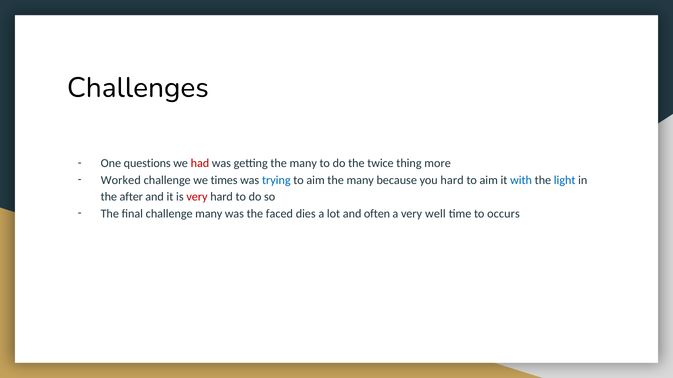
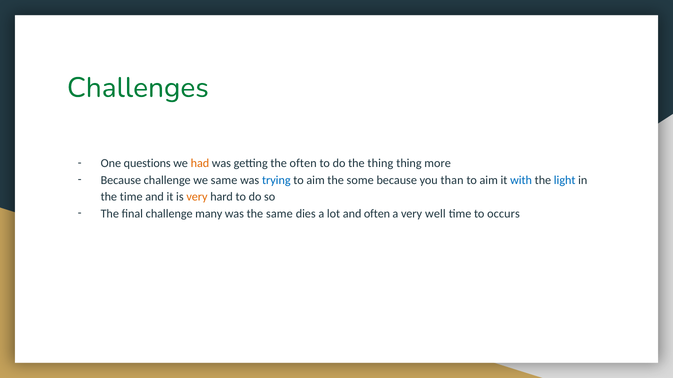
Challenges colour: black -> green (138, 88)
had colour: red -> orange (200, 164)
getting the many: many -> often (303, 164)
the twice: twice -> thing (380, 164)
Worked: Worked -> Because (121, 180)
we times: times -> same (224, 180)
aim the many: many -> some (360, 180)
you hard: hard -> than (452, 180)
the after: after -> time (131, 197)
very colour: red -> orange (197, 197)
the faced: faced -> same (279, 214)
